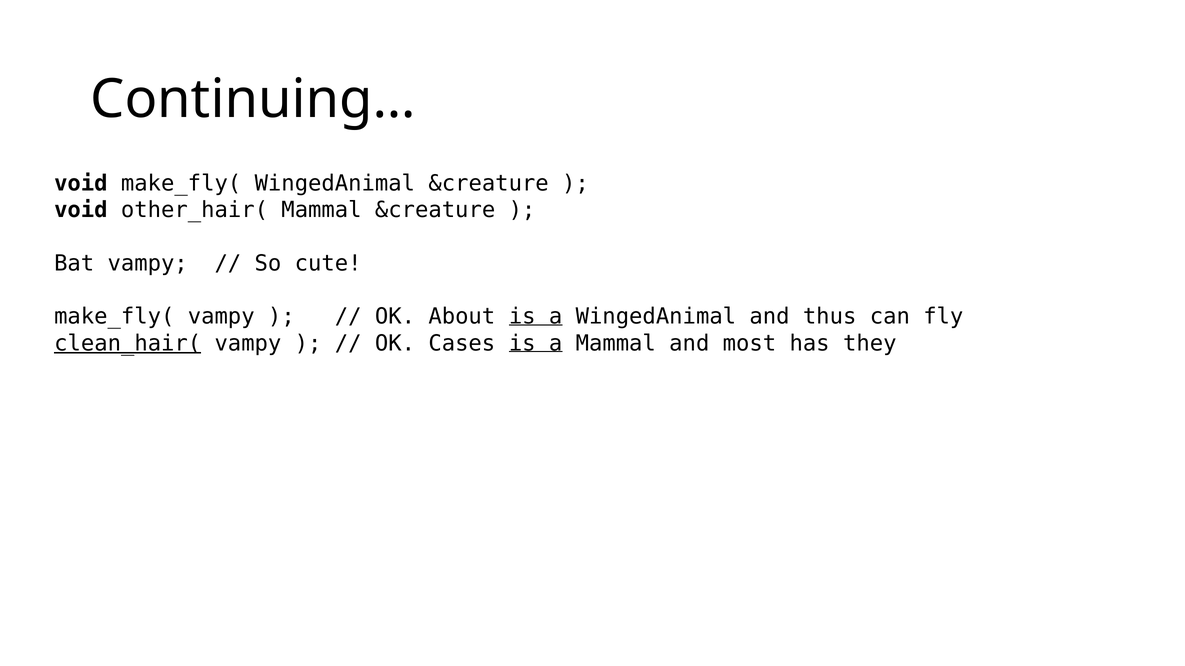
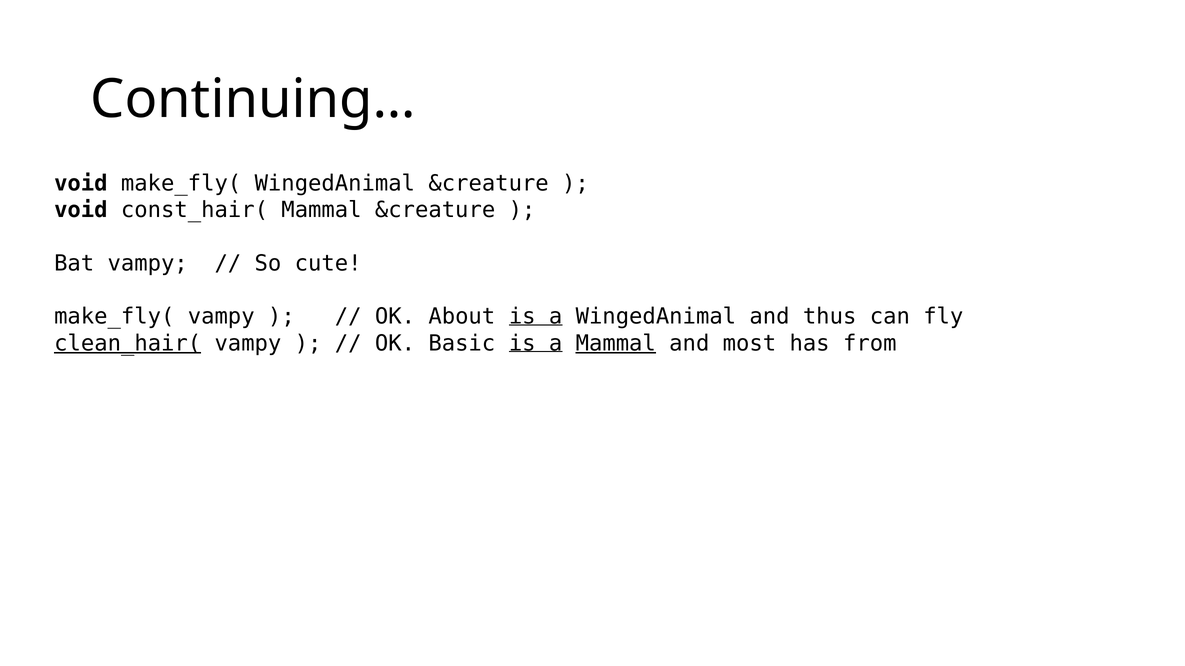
other_hair(: other_hair( -> const_hair( (194, 210)
Cases: Cases -> Basic (462, 344)
Mammal underline: none -> present (616, 344)
they: they -> from (870, 344)
